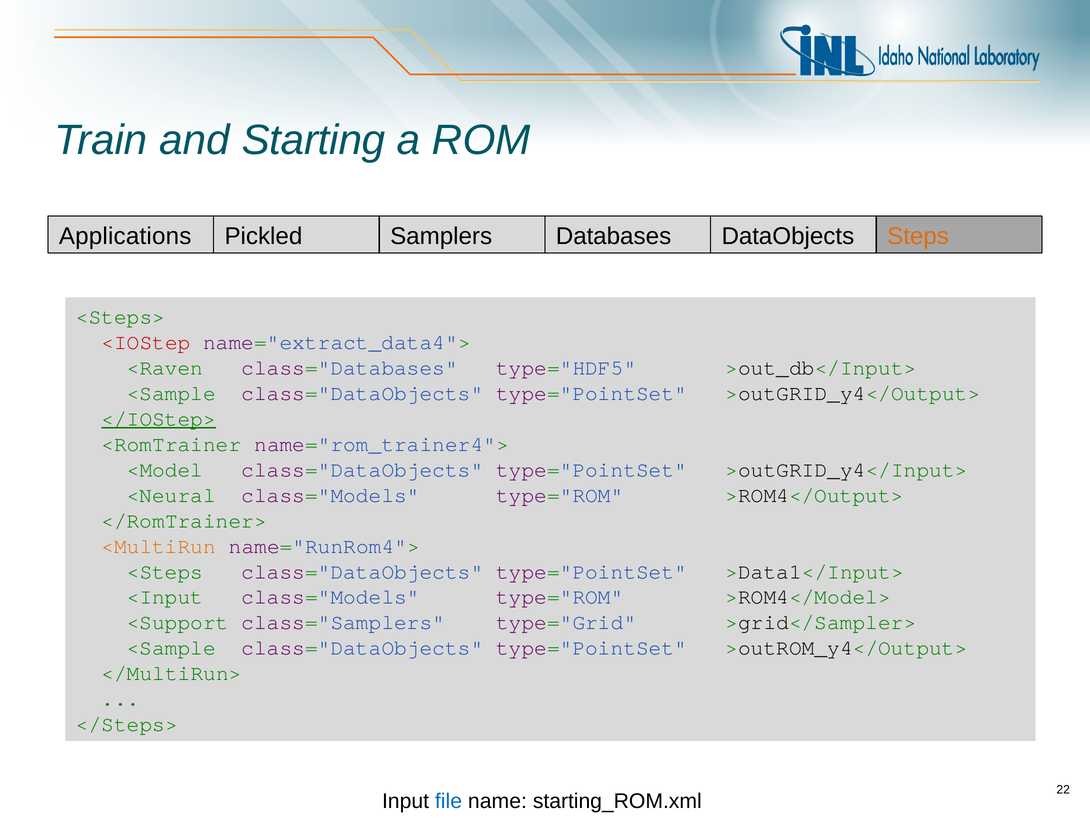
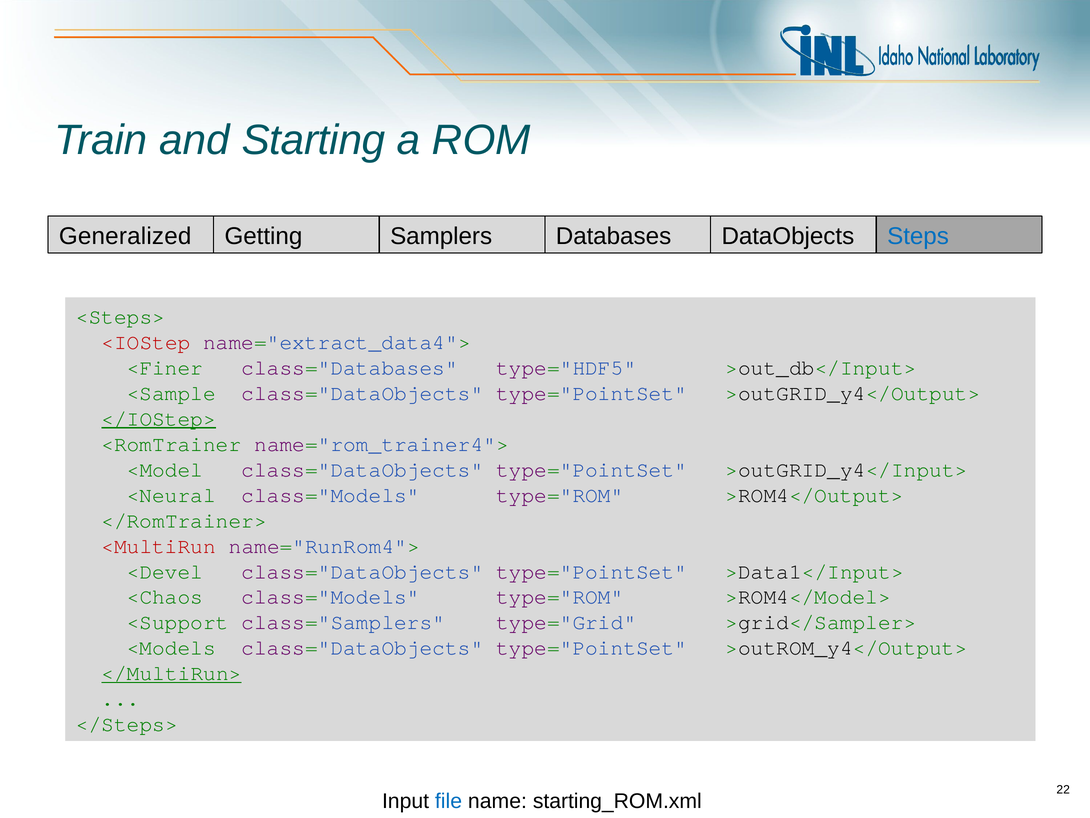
Applications: Applications -> Generalized (125, 236)
Pickled: Pickled -> Getting (263, 236)
Steps colour: orange -> blue (918, 236)
<Raven: <Raven -> <Finer (165, 368)
<MultiRun colour: orange -> red (159, 546)
<Steps: <Steps -> <Devel (165, 571)
<Input: <Input -> <Chaos (165, 597)
<Sample: <Sample -> <Models (171, 648)
</MultiRun> underline: none -> present (171, 673)
